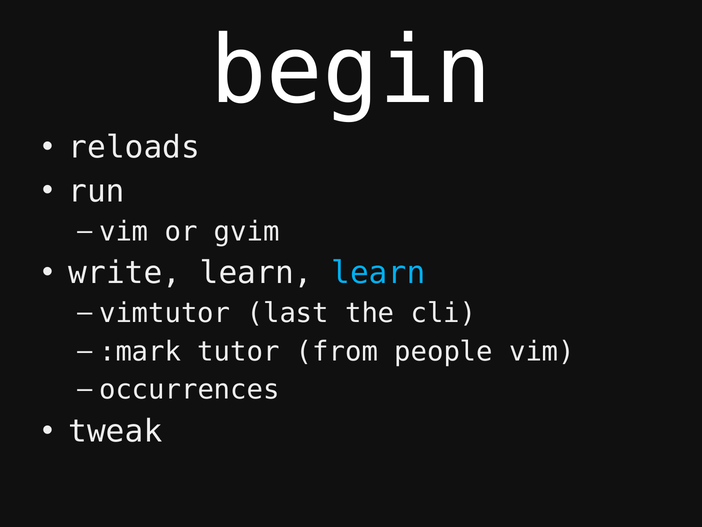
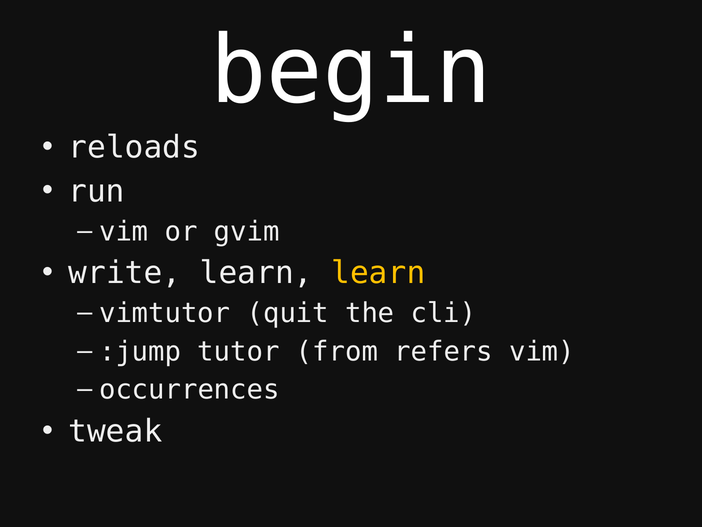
learn colour: light blue -> yellow (378, 273)
last: last -> quit (288, 313)
:mark: :mark -> :jump (140, 351)
people: people -> refers (444, 351)
